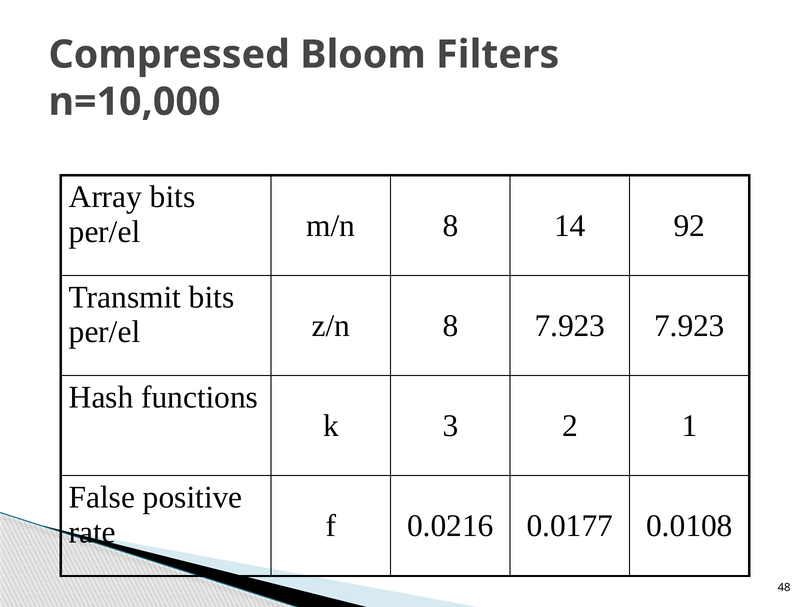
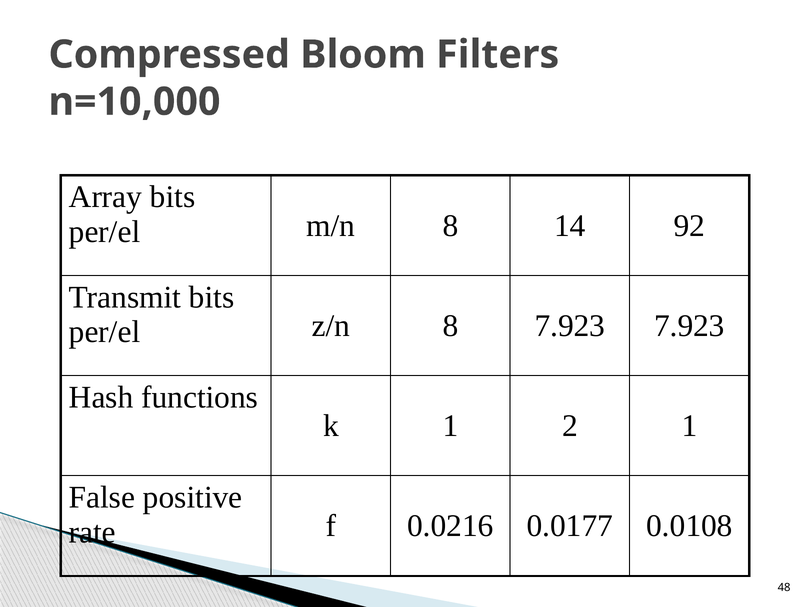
k 3: 3 -> 1 (450, 426)
